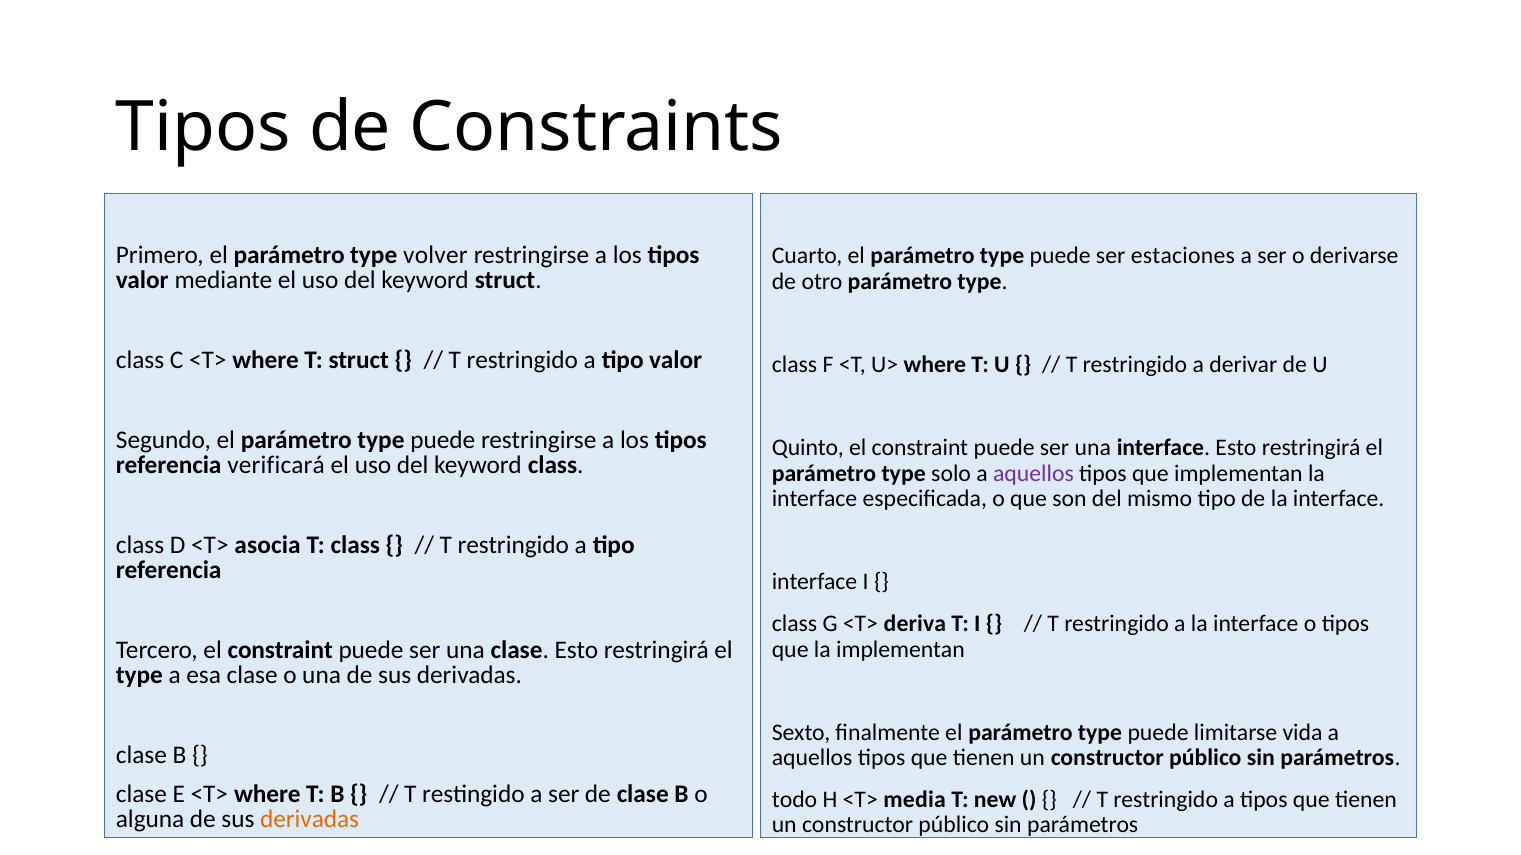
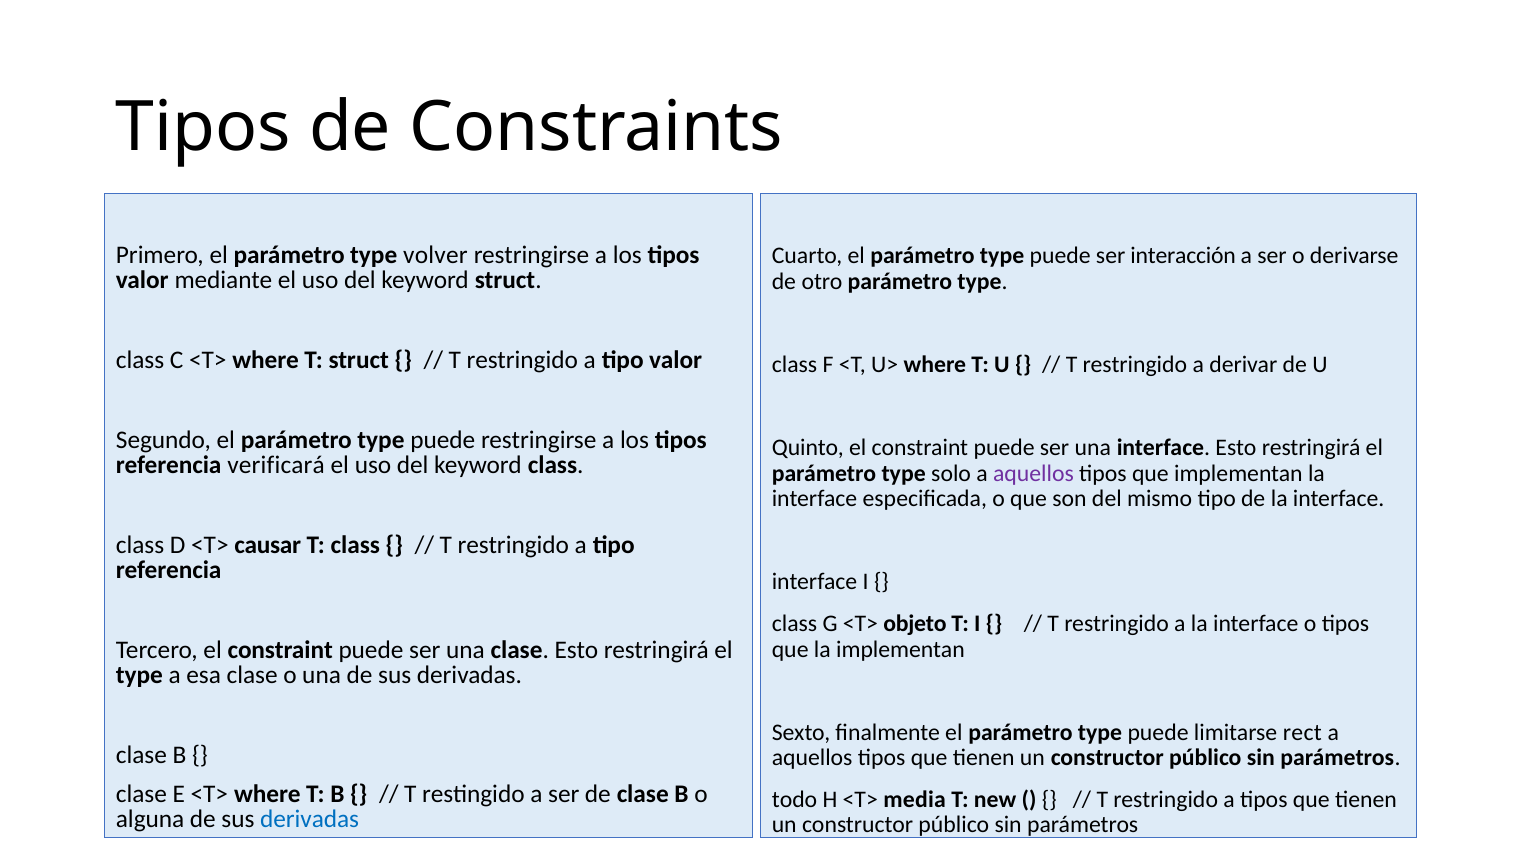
estaciones: estaciones -> interacción (1183, 256)
asocia: asocia -> causar (268, 546)
deriva: deriva -> objeto (915, 624)
vida: vida -> rect (1302, 733)
derivadas colour: orange -> blue (310, 819)
